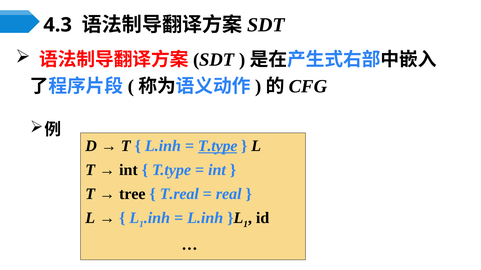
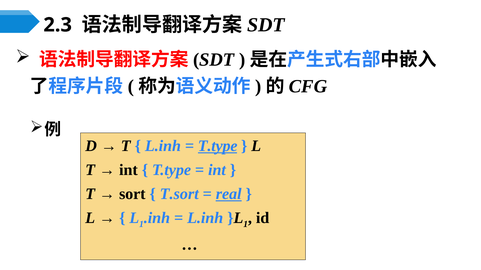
4.3: 4.3 -> 2.3 (58, 25)
tree: tree -> sort (132, 194)
T.real: T.real -> T.sort (179, 194)
real underline: none -> present (229, 194)
